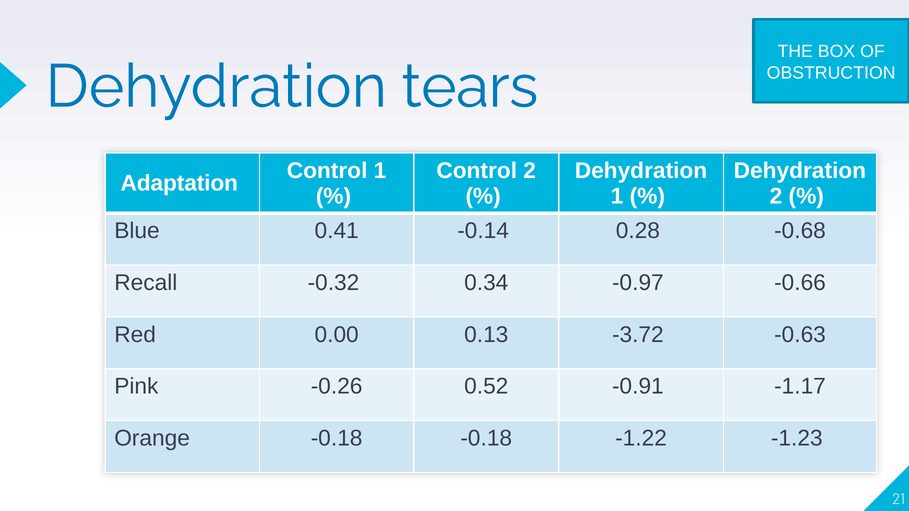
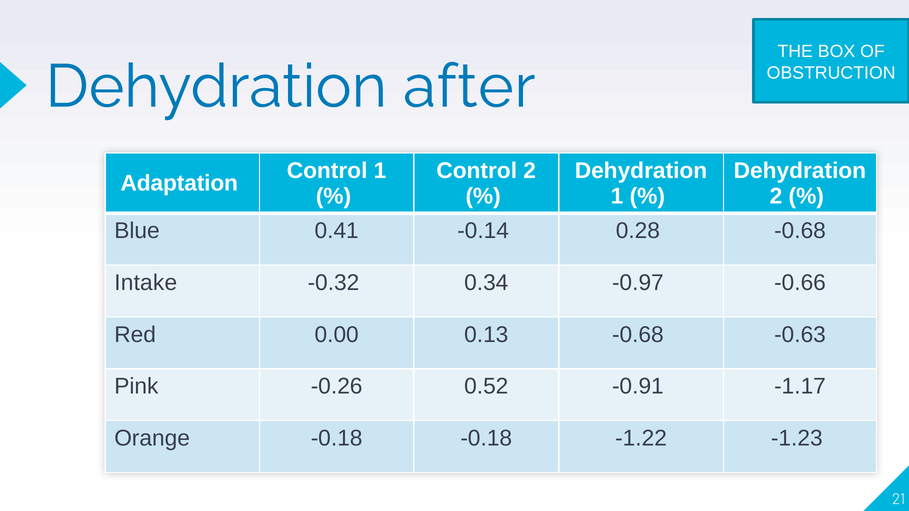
tears: tears -> after (469, 87)
Recall: Recall -> Intake (146, 283)
0.13 -3.72: -3.72 -> -0.68 (638, 335)
